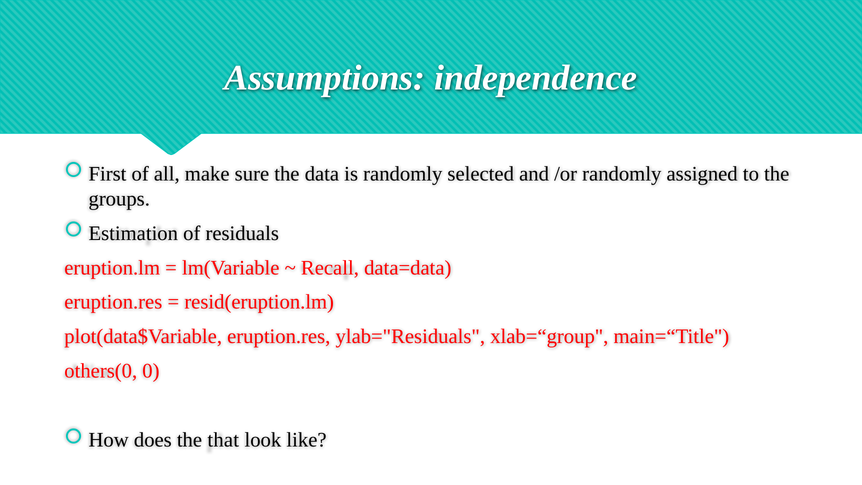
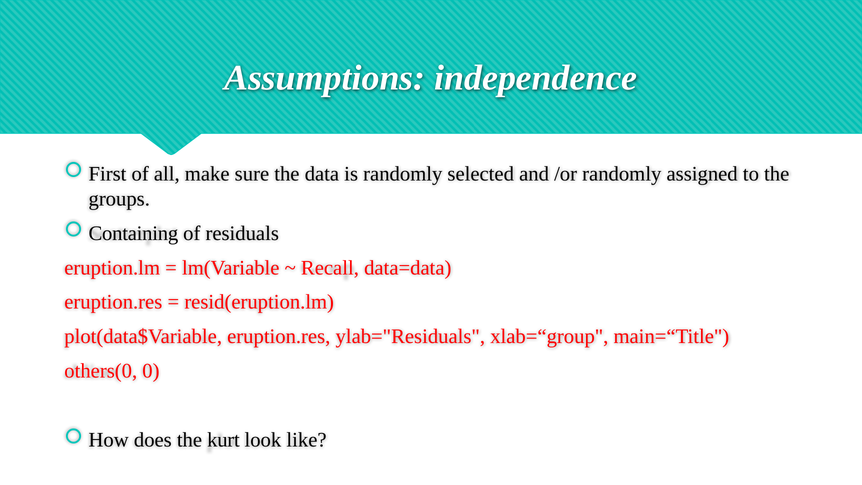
Estimation: Estimation -> Containing (133, 233)
that: that -> kurt (223, 440)
